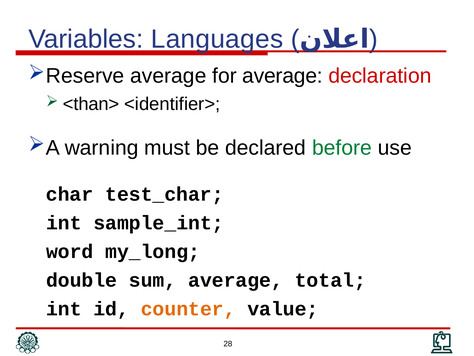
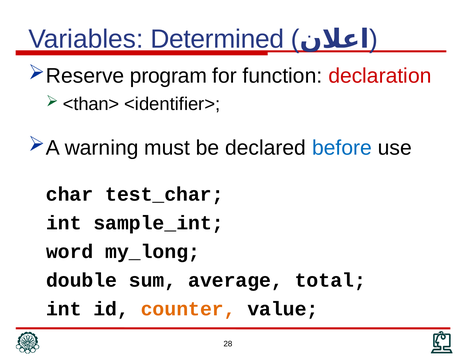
Languages: Languages -> Determined (217, 39)
average: average -> program (168, 76)
for average: average -> function (282, 76)
before colour: green -> blue (342, 148)
